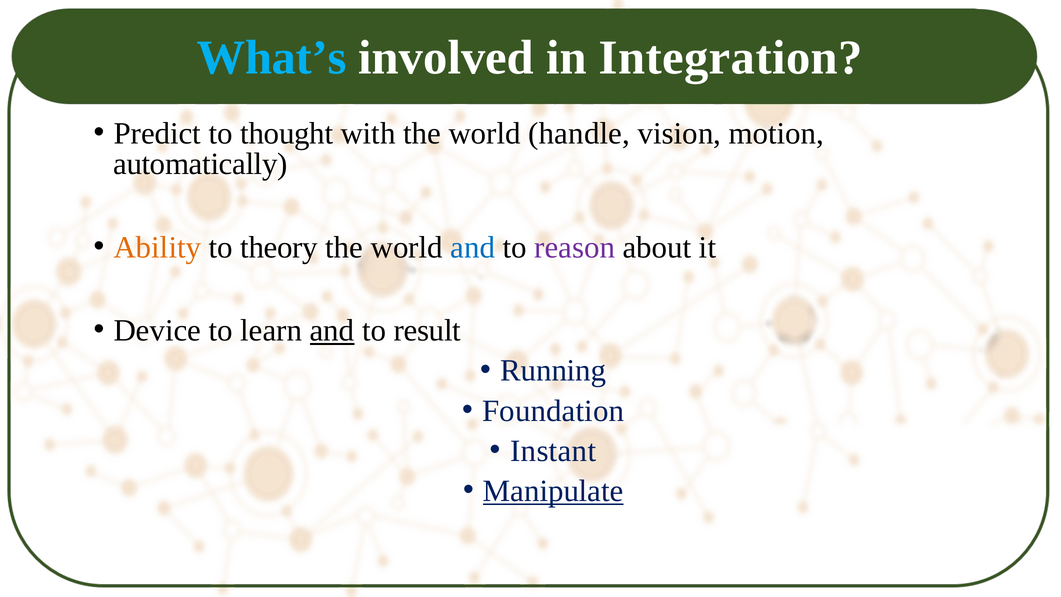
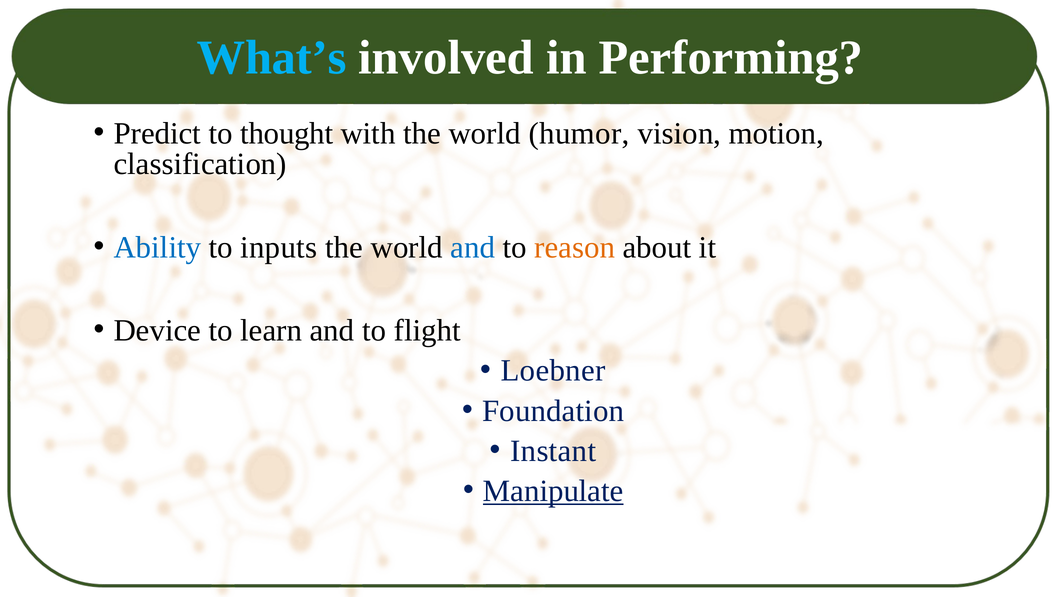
Integration: Integration -> Performing (731, 58)
handle: handle -> humor (579, 134)
automatically: automatically -> classification (200, 164)
Ability colour: orange -> blue (157, 247)
theory: theory -> inputs (279, 247)
reason colour: purple -> orange (575, 247)
and underline: present -> none (332, 331)
result: result -> flight (427, 331)
Running: Running -> Loebner (553, 371)
